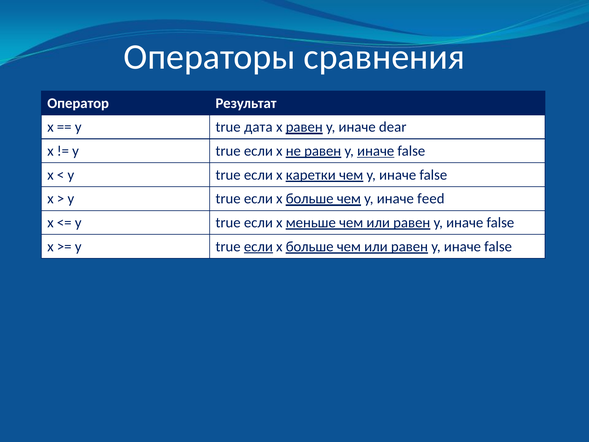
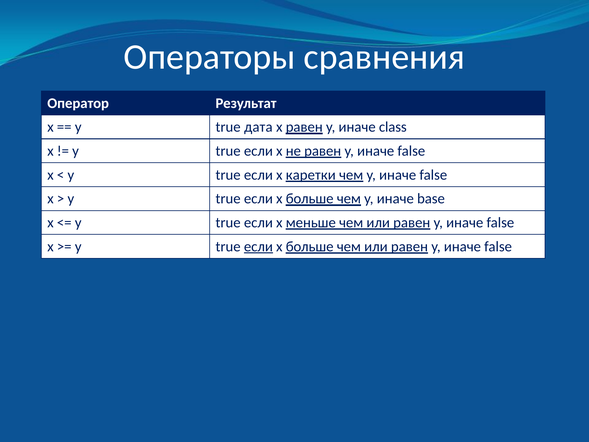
dear: dear -> class (393, 127)
иначе underline: present -> none (376, 151)
feed: feed -> base (431, 199)
